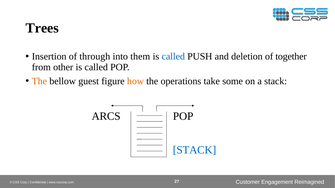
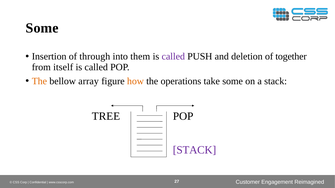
Trees: Trees -> Some (42, 28)
called colour: blue -> purple (173, 57)
other: other -> itself (63, 67)
guest: guest -> array (89, 81)
ARCS: ARCS -> TREE (106, 117)
STACK colour: blue -> purple (195, 150)
